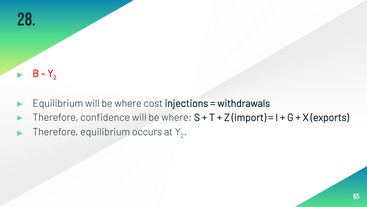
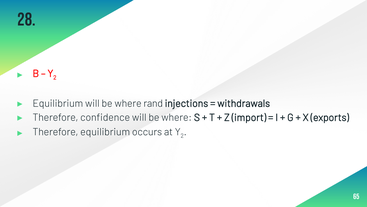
cost: cost -> rand (153, 103)
